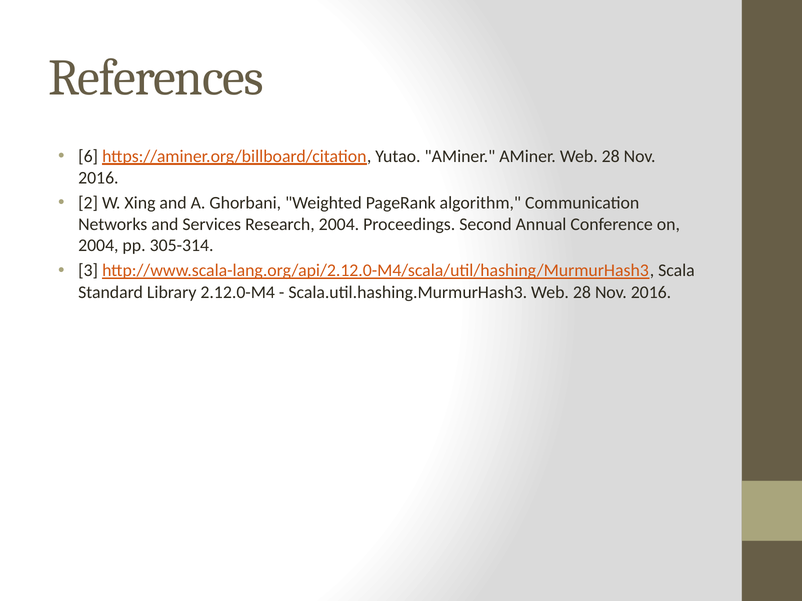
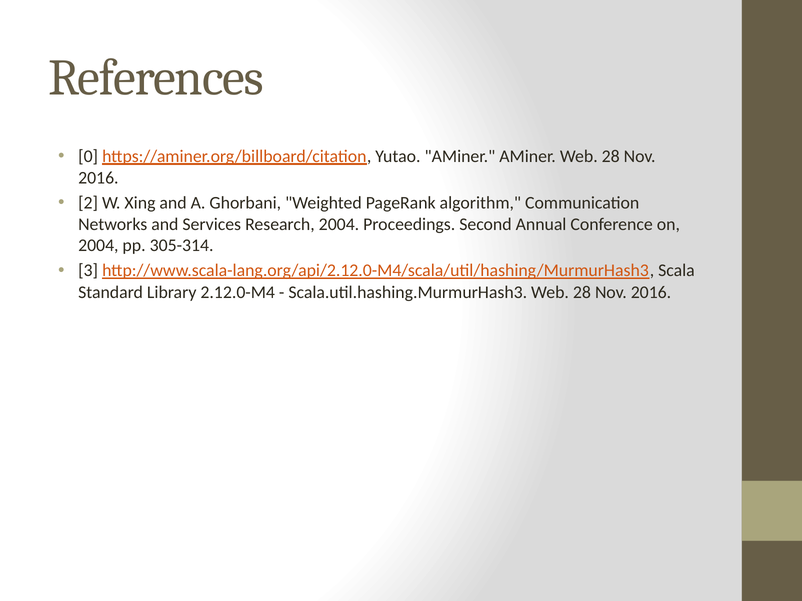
6: 6 -> 0 (88, 156)
